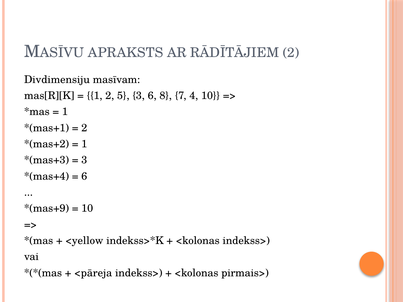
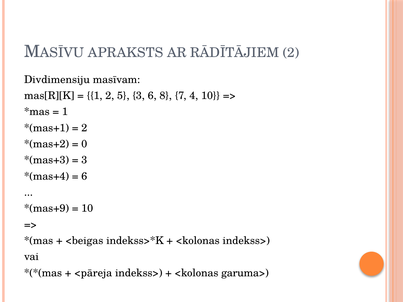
1: 1 -> 0 (84, 144)
<yellow: <yellow -> <beigas (84, 241)
pirmais>: pirmais> -> garuma> (245, 273)
